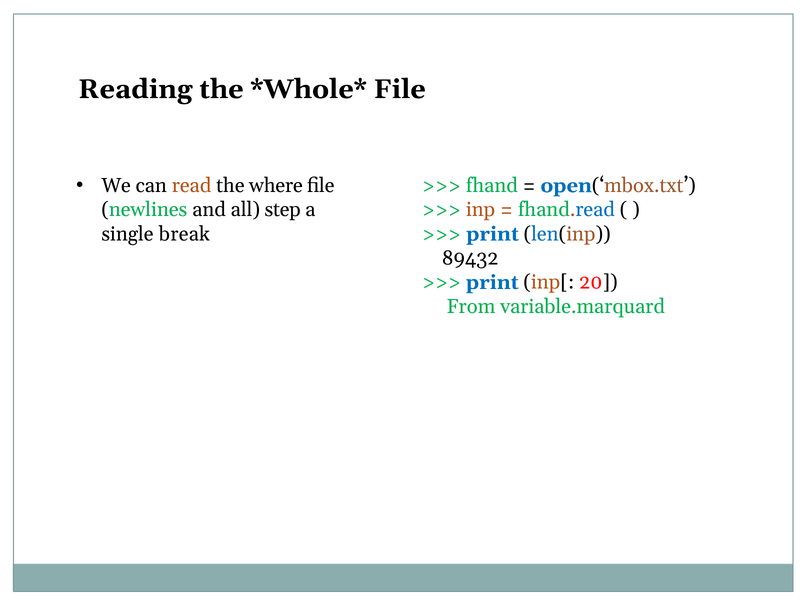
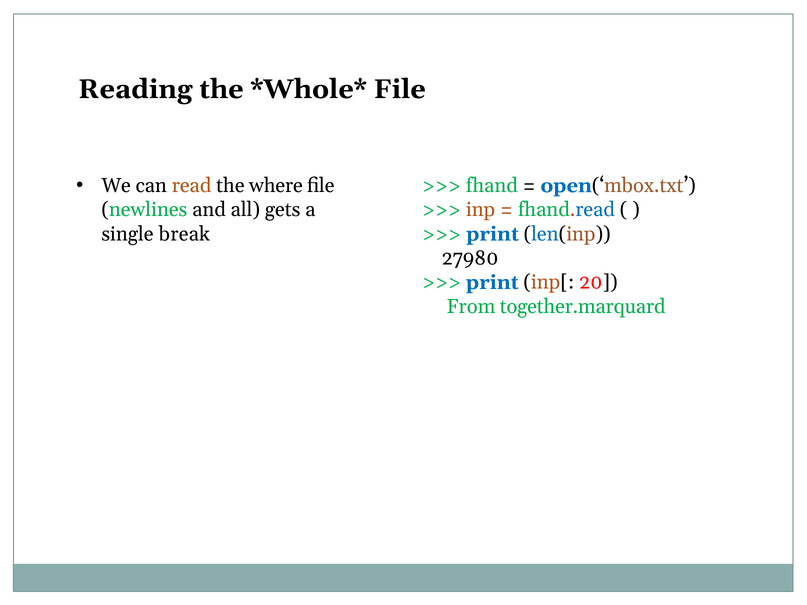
step: step -> gets (283, 210)
89432: 89432 -> 27980 (470, 258)
variable.marquard: variable.marquard -> together.marquard (583, 307)
